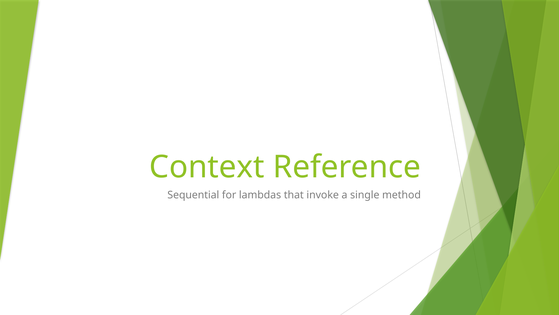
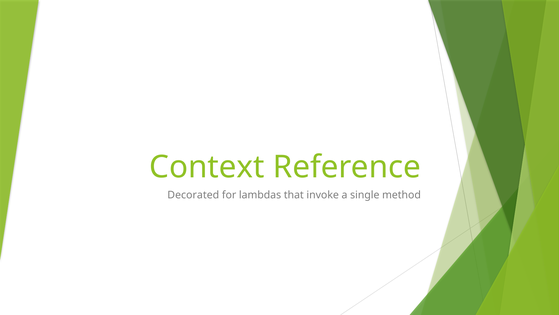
Sequential: Sequential -> Decorated (193, 195)
